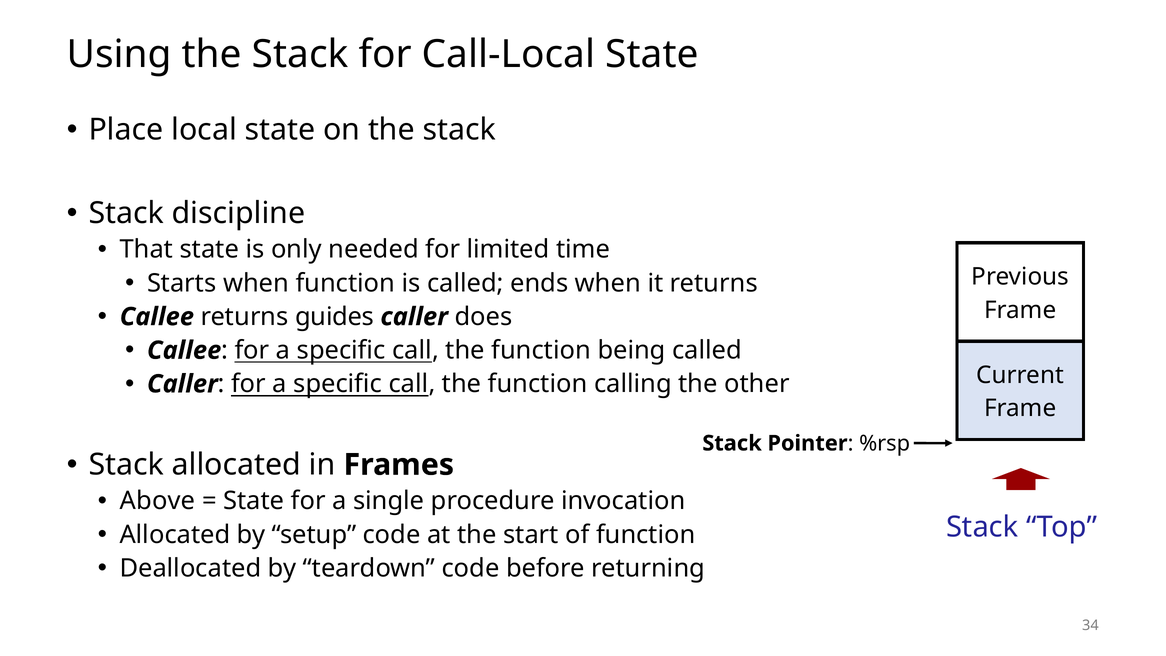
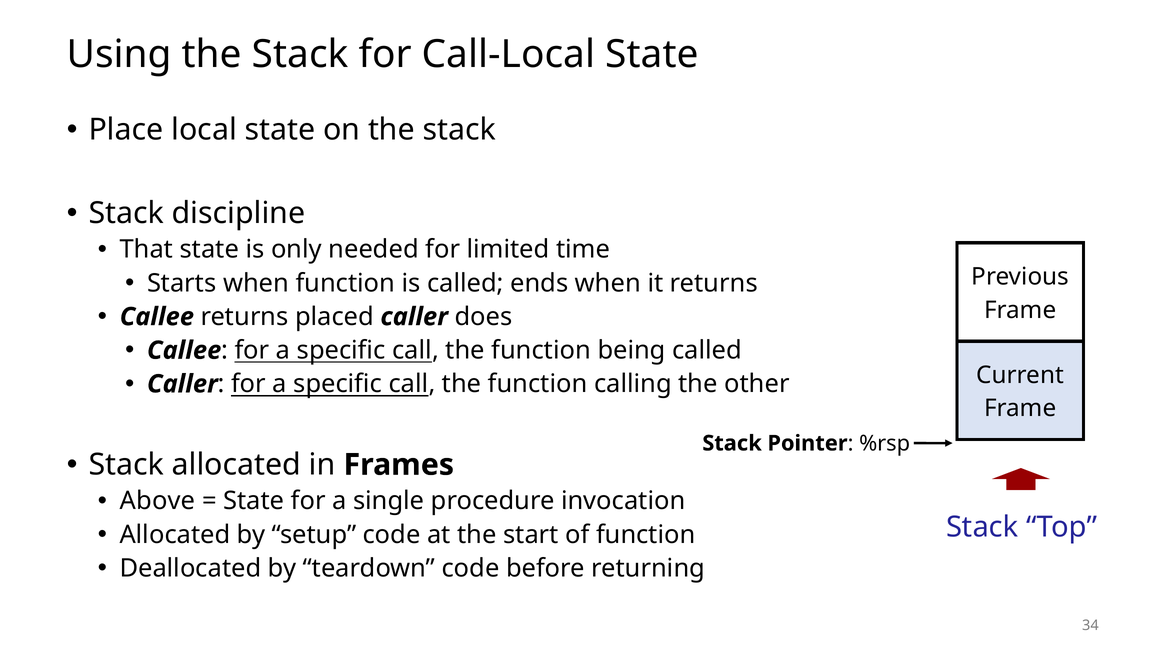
guides: guides -> placed (334, 317)
